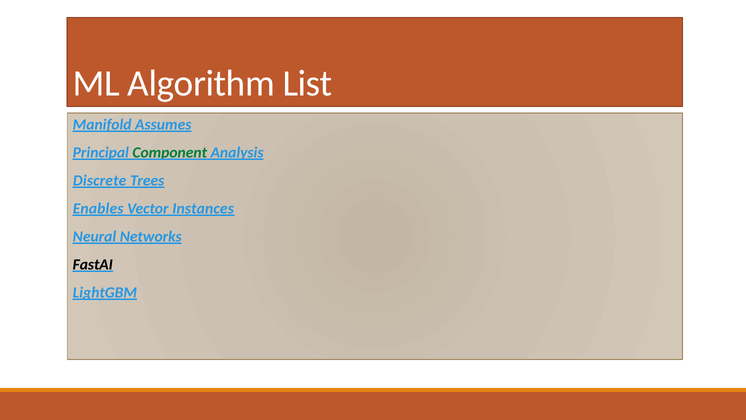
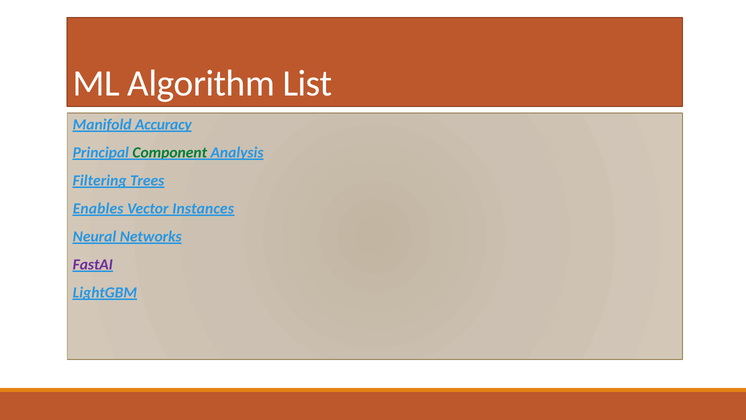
Assumes: Assumes -> Accuracy (163, 124)
Discrete: Discrete -> Filtering (100, 180)
FastAI colour: black -> purple (93, 264)
